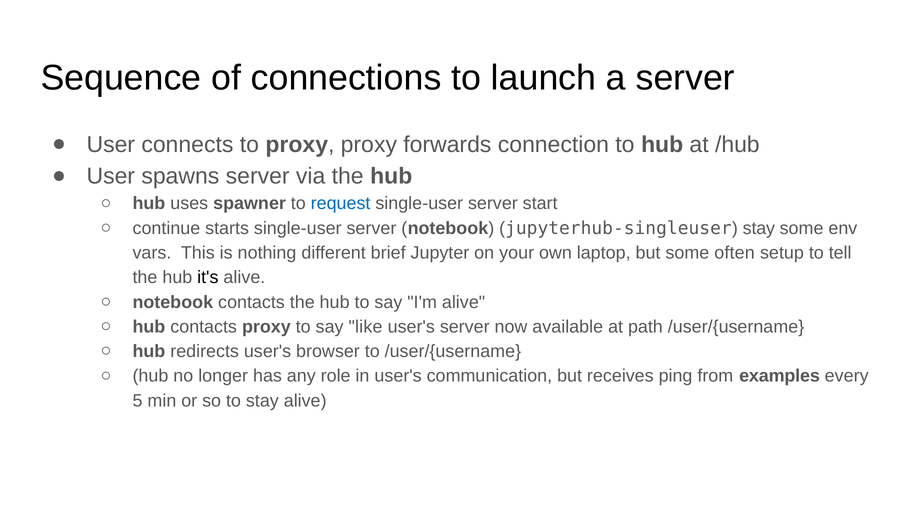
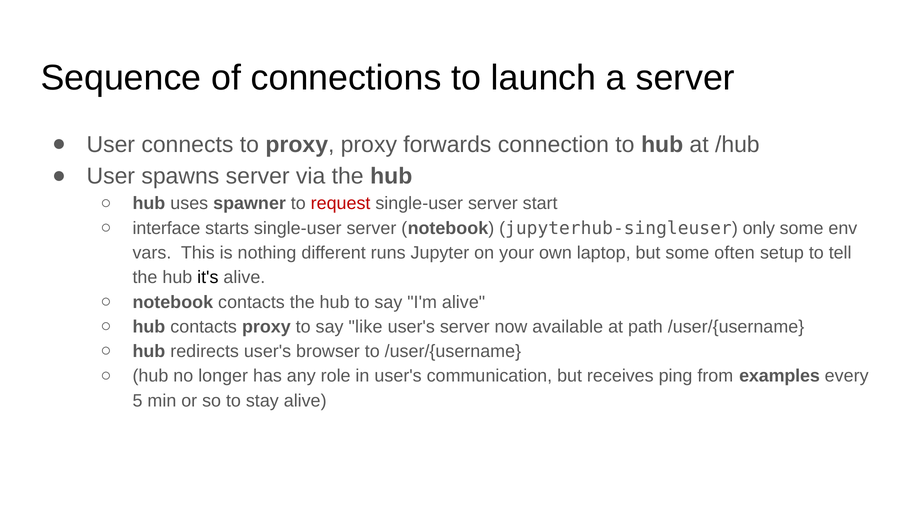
request colour: blue -> red (341, 204)
continue: continue -> interface (166, 228)
jupyterhub-singleuser stay: stay -> only (759, 228)
brief: brief -> runs (388, 253)
